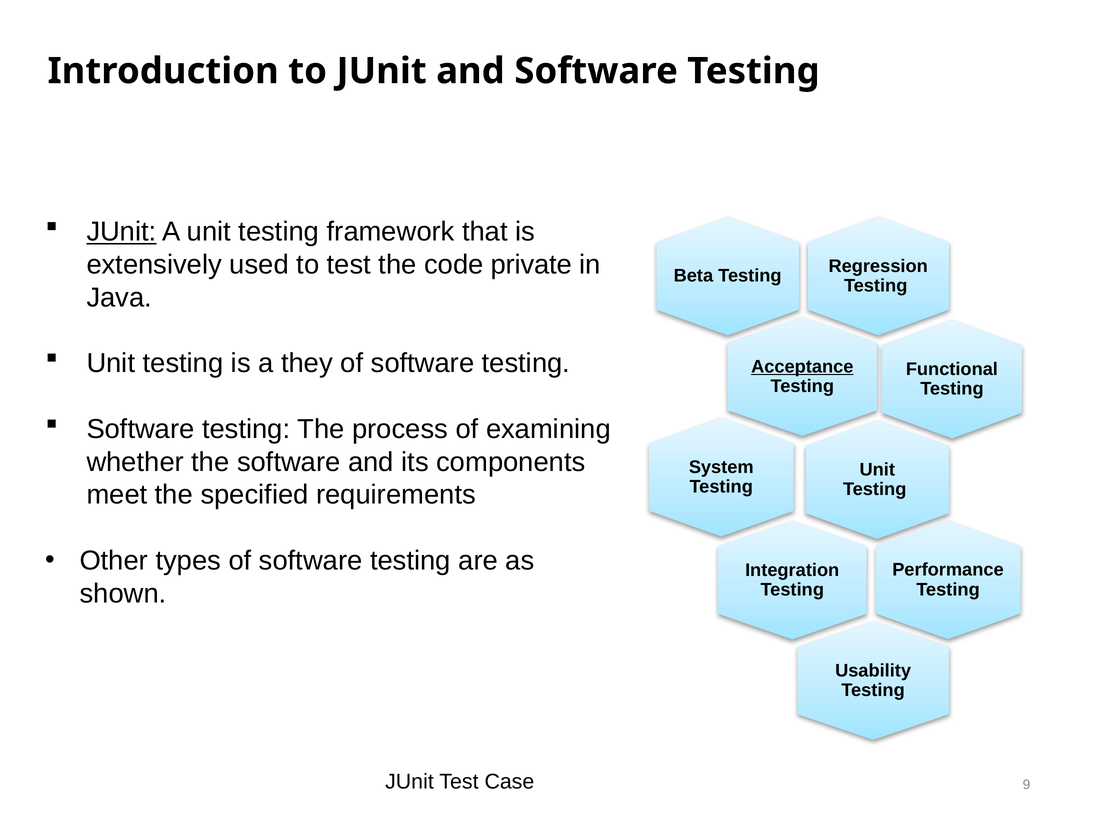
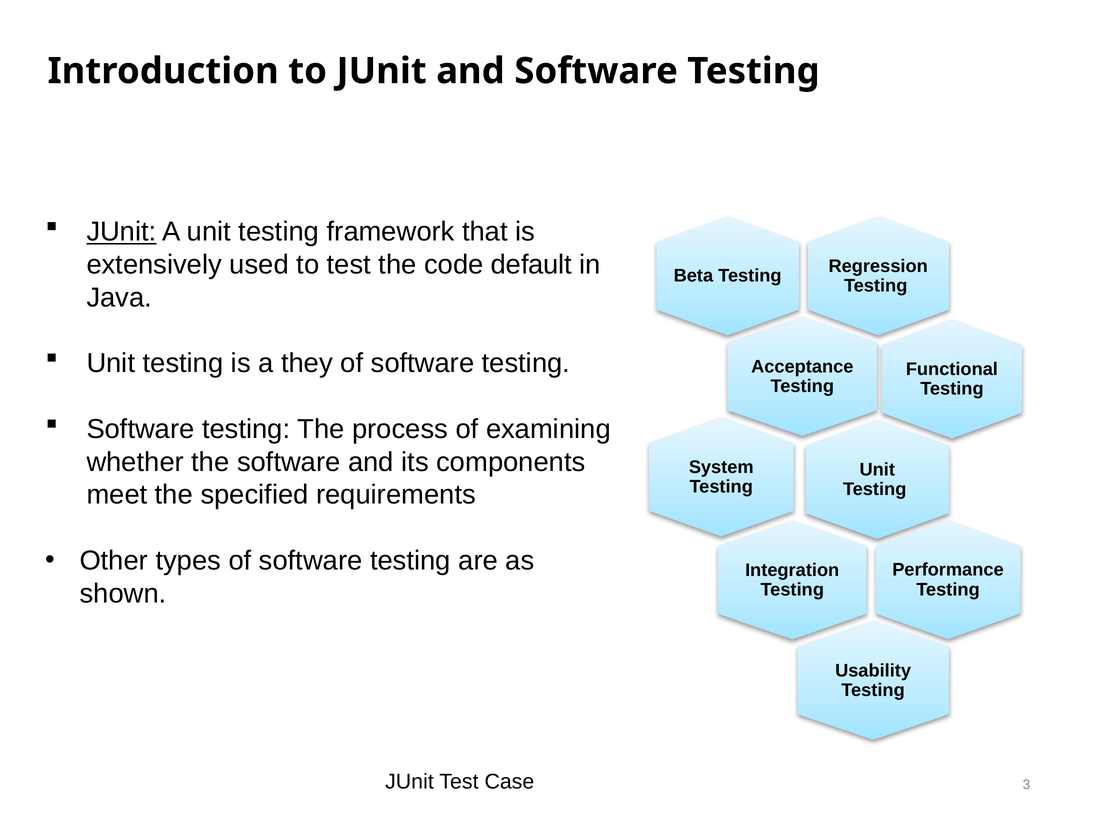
private: private -> default (531, 265)
Acceptance underline: present -> none (802, 367)
9: 9 -> 3 (1027, 785)
